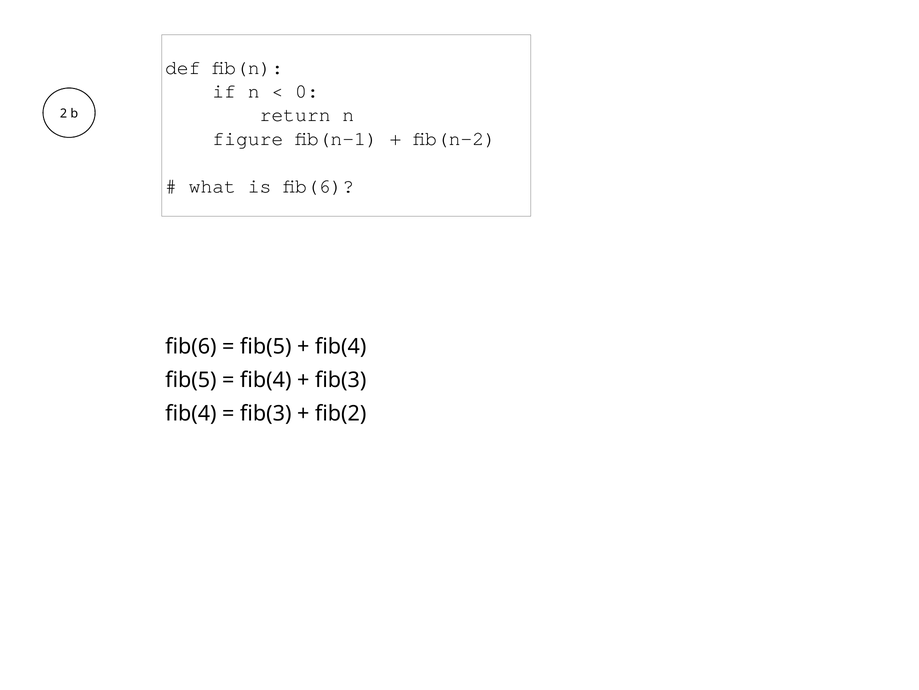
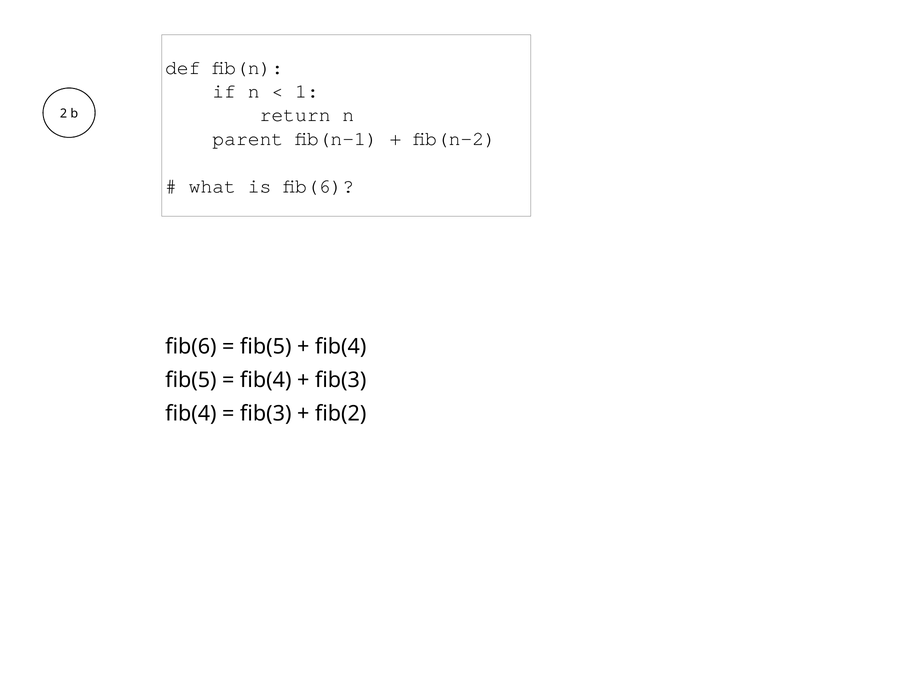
0: 0 -> 1 (307, 91)
figure: figure -> parent (248, 138)
